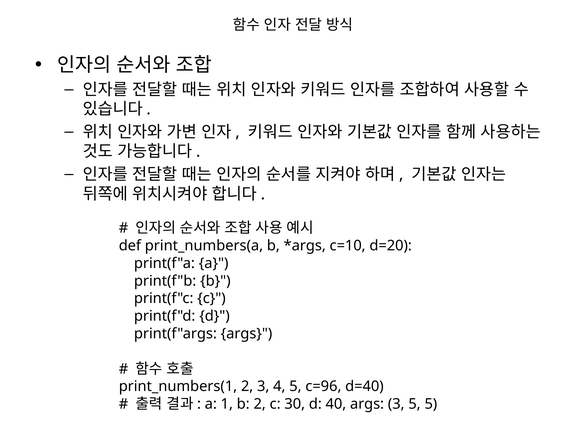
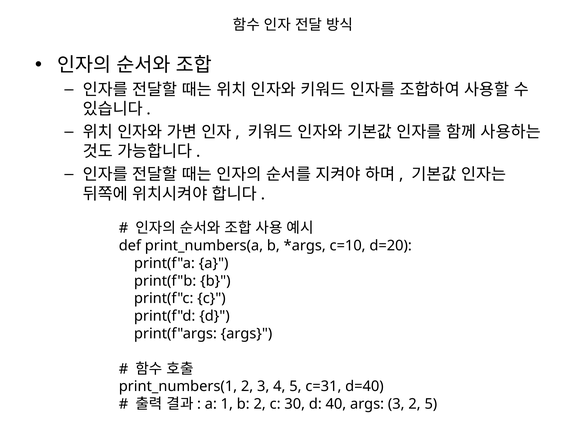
c=96: c=96 -> c=31 (323, 386)
3 5: 5 -> 2 (415, 404)
